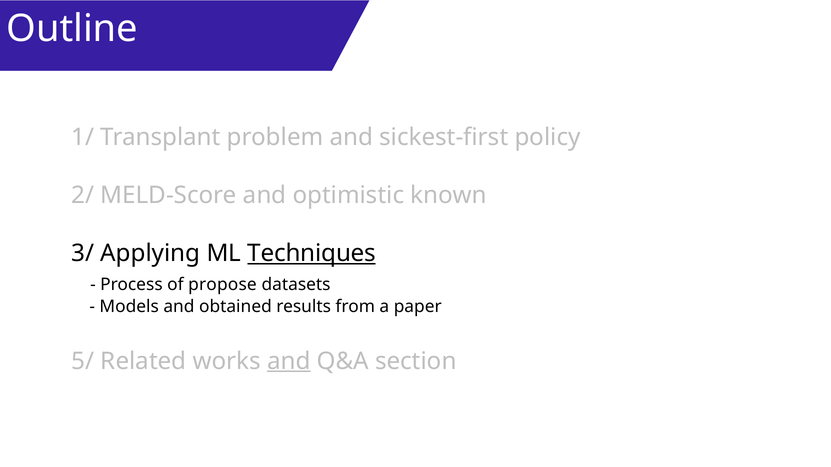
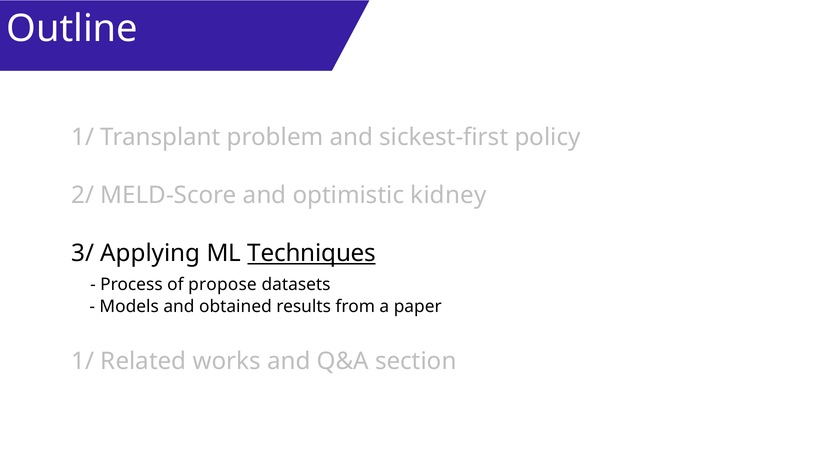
known: known -> kidney (448, 195)
5/: 5/ -> 1/ (83, 361)
and underline: present -> none (289, 361)
